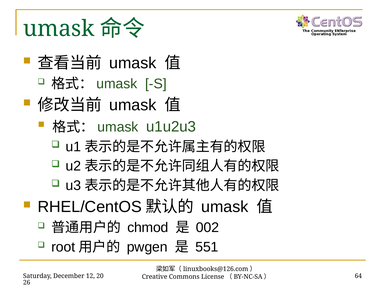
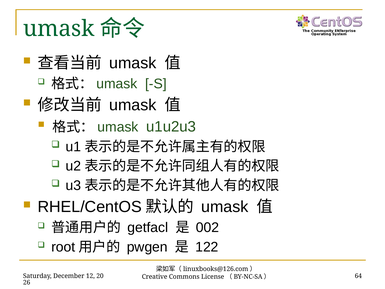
chmod: chmod -> getfacl (148, 227)
551: 551 -> 122 (207, 247)
